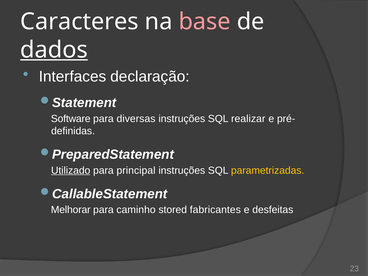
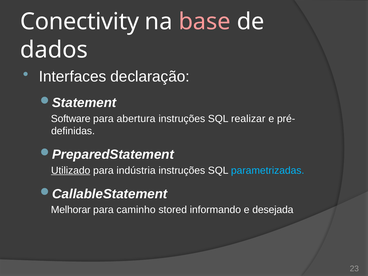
Caracteres: Caracteres -> Conectivity (80, 22)
dados underline: present -> none (54, 50)
diversas: diversas -> abertura (136, 119)
principal: principal -> indústria (136, 170)
parametrizadas colour: yellow -> light blue (268, 170)
fabricantes: fabricantes -> informando (215, 210)
desfeitas: desfeitas -> desejada (273, 210)
